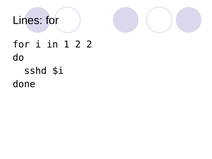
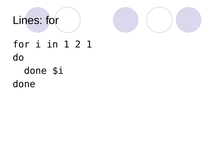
2 2: 2 -> 1 (89, 44)
sshd: sshd -> done (35, 71)
